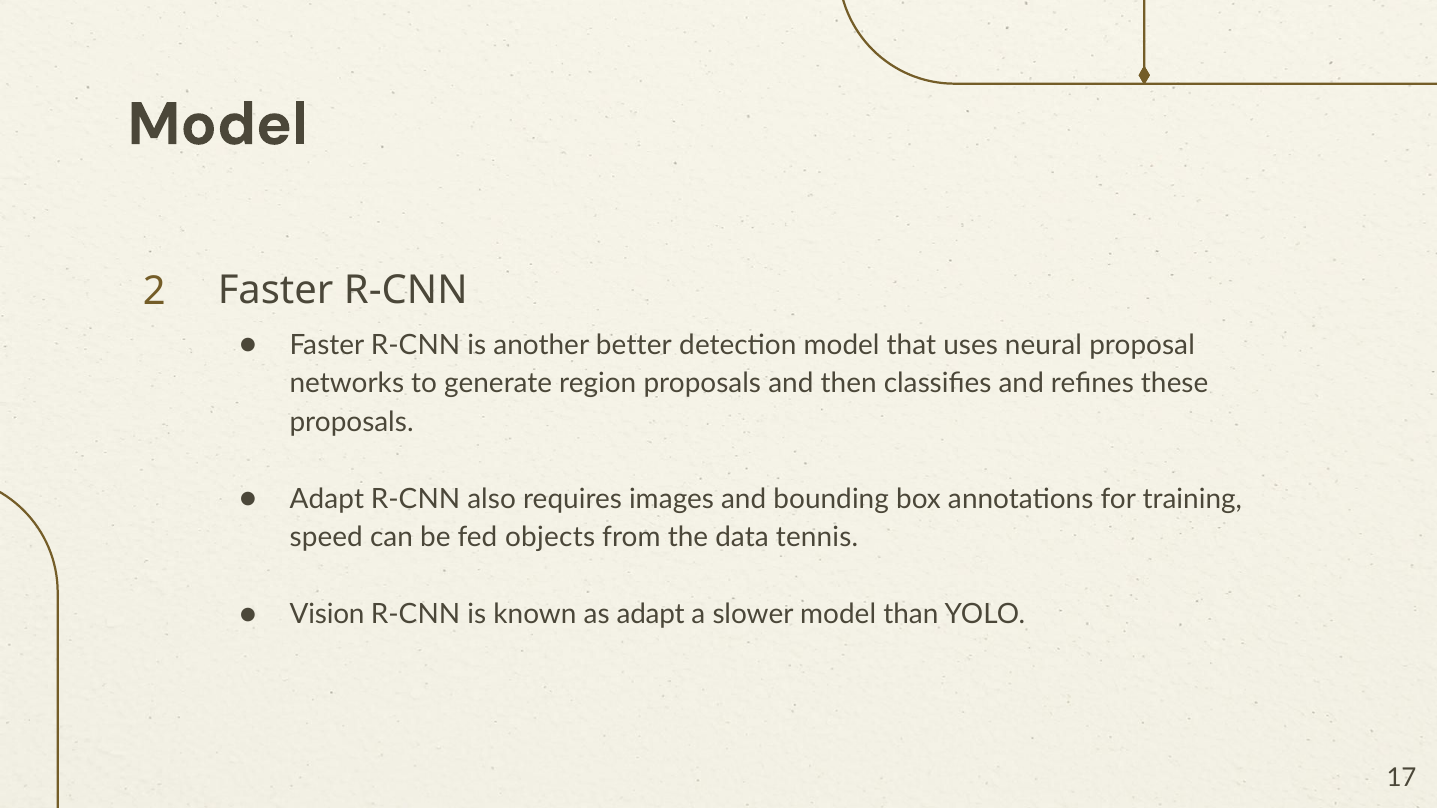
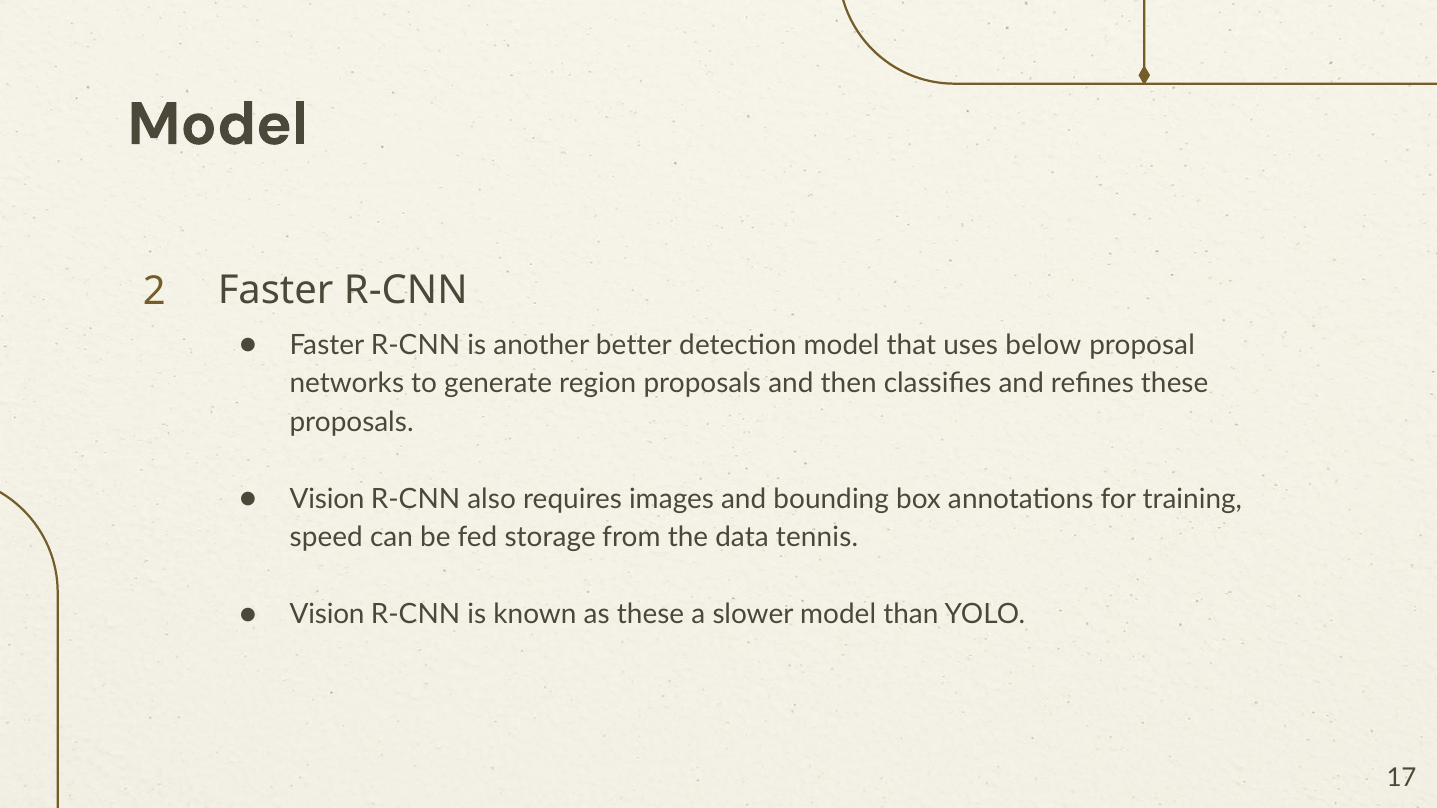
neural: neural -> below (1043, 345)
Adapt: Adapt -> Vision (327, 499)
objects: objects -> storage (550, 538)
as adapt: adapt -> these (651, 615)
